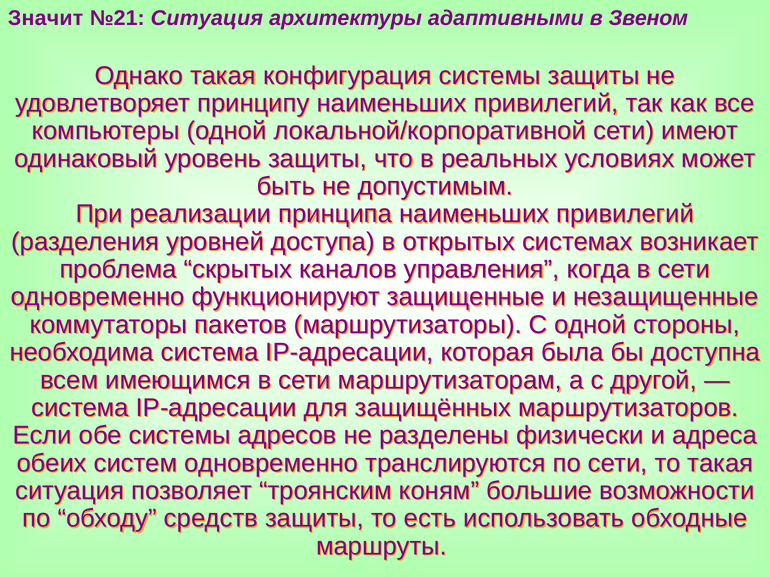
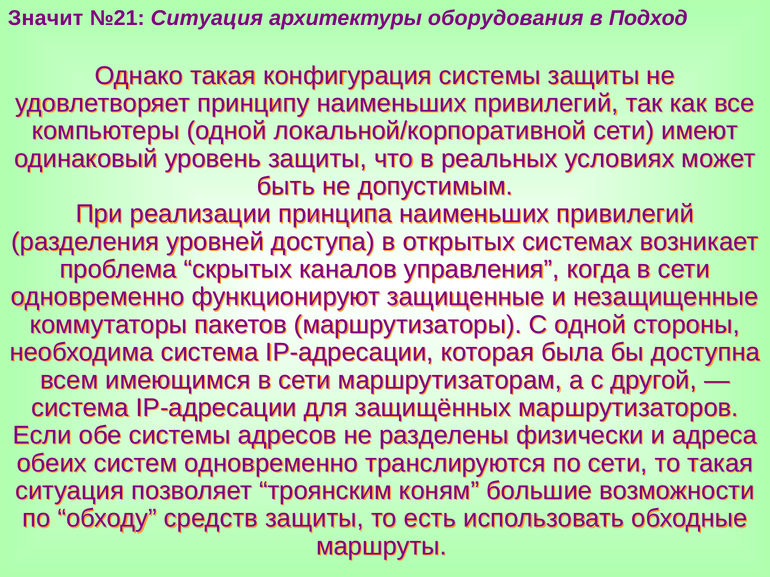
адаптивными: адаптивными -> оборудования (506, 18)
Звеном: Звеном -> Подход (648, 18)
